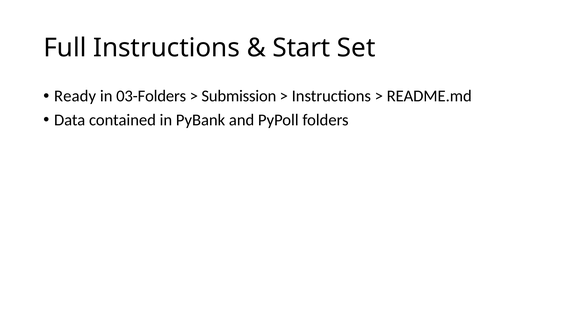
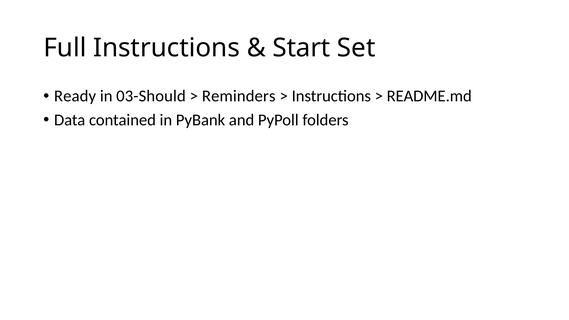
03-Folders: 03-Folders -> 03-Should (151, 96)
Submission: Submission -> Reminders (239, 96)
